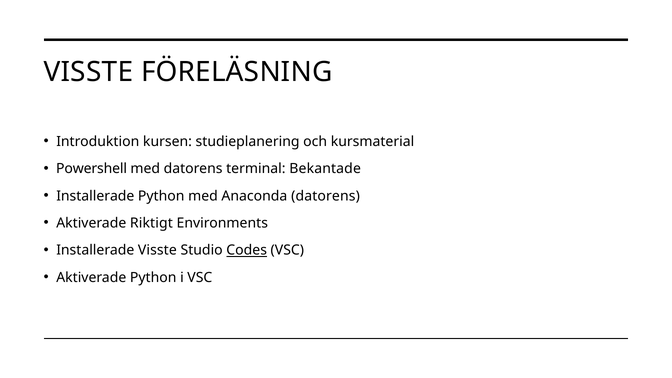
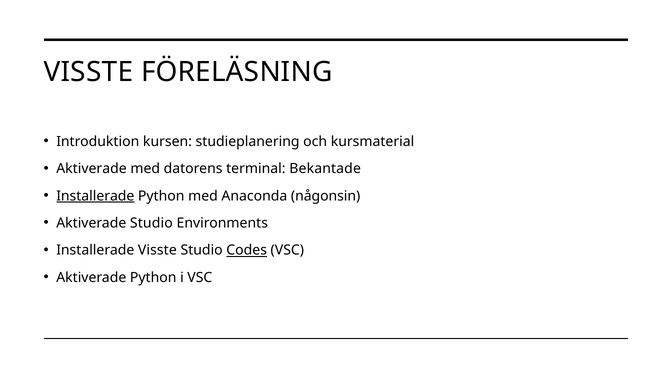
Powershell: Powershell -> Aktiverade (91, 169)
Installerade underline: none -> present (95, 196)
Anaconda datorens: datorens -> någonsin (326, 196)
Aktiverade Riktigt: Riktigt -> Studio (151, 223)
